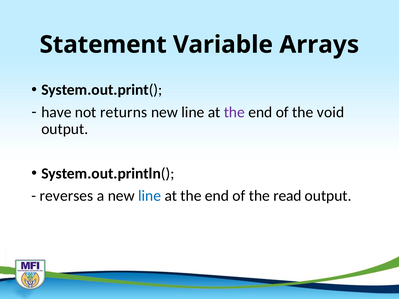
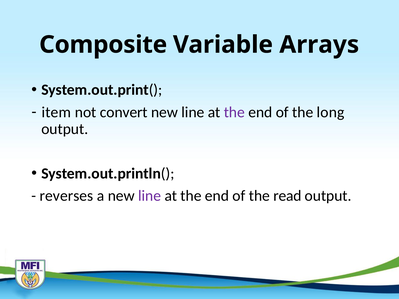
Statement: Statement -> Composite (103, 45)
have: have -> item (56, 112)
returns: returns -> convert (124, 112)
void: void -> long (331, 112)
line colour: blue -> purple (150, 196)
